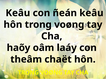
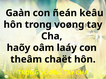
Keâu: Keâu -> Gaàn (18, 13)
